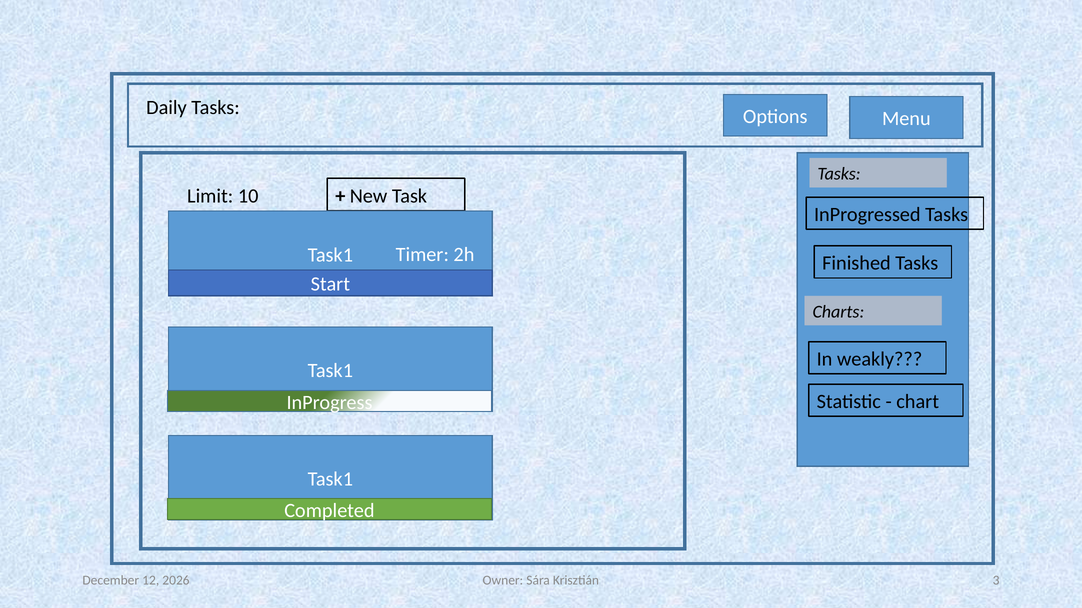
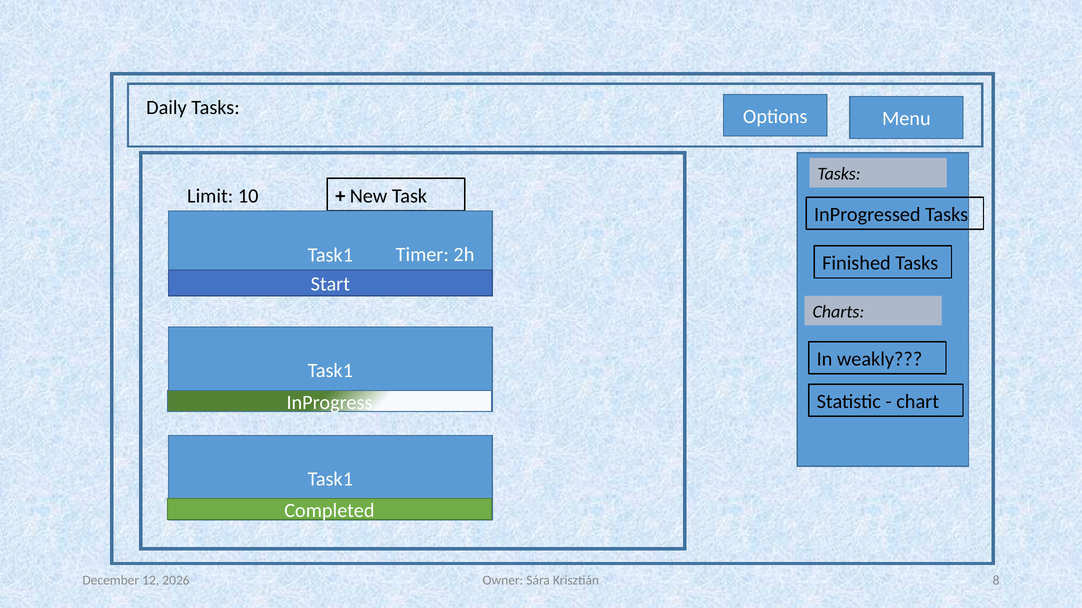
3: 3 -> 8 (996, 581)
